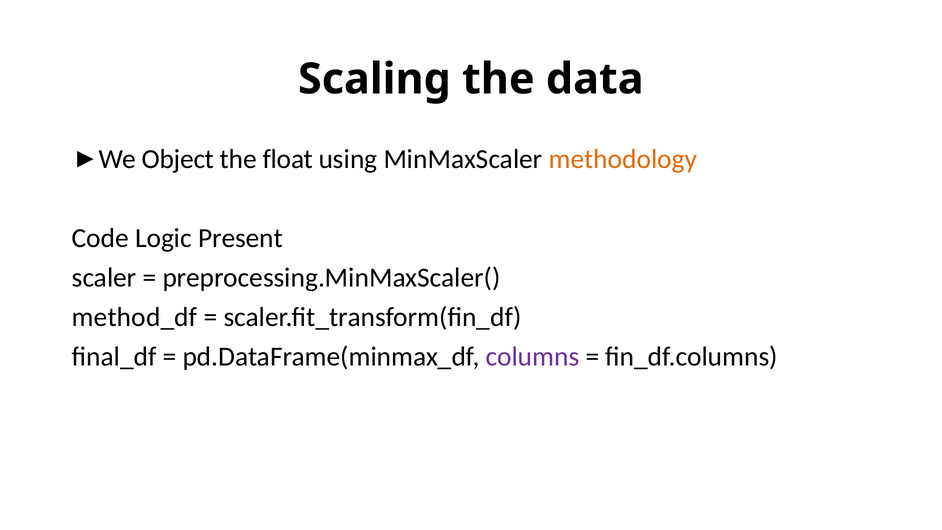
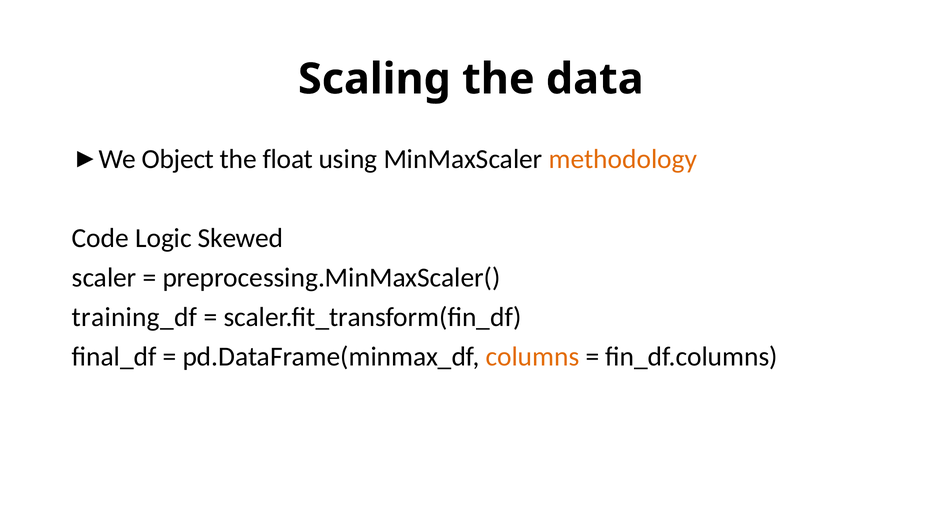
Present: Present -> Skewed (241, 238)
method_df: method_df -> training_df (135, 317)
columns colour: purple -> orange (533, 357)
